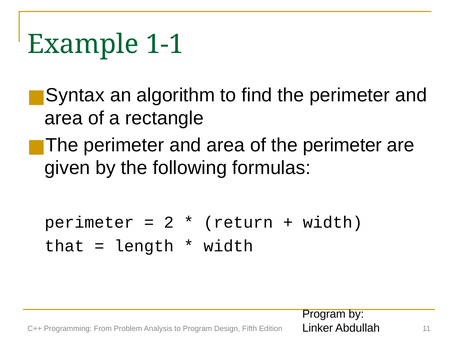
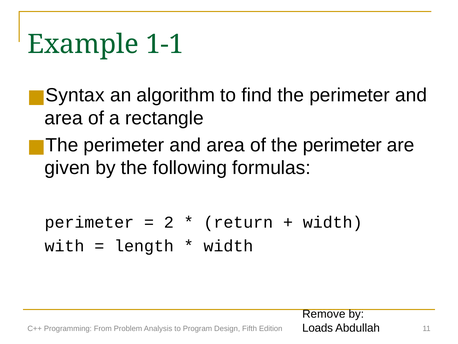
that: that -> with (65, 246)
Program: Program -> Remove (324, 314)
Linker: Linker -> Loads (318, 327)
